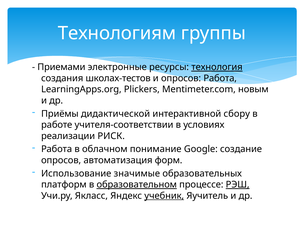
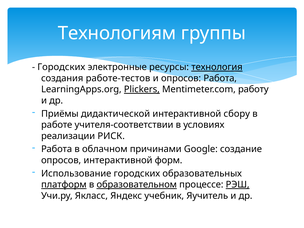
Приемами: Приемами -> Городских (61, 67)
школах-тестов: школах-тестов -> работе-тестов (118, 78)
Plickers underline: none -> present (142, 89)
новым: новым -> работу (253, 89)
понимание: понимание -> причинами (156, 149)
опросов автоматизация: автоматизация -> интерактивной (118, 160)
Использование значимые: значимые -> городских (137, 173)
платформ underline: none -> present (64, 185)
учебник underline: present -> none (164, 196)
